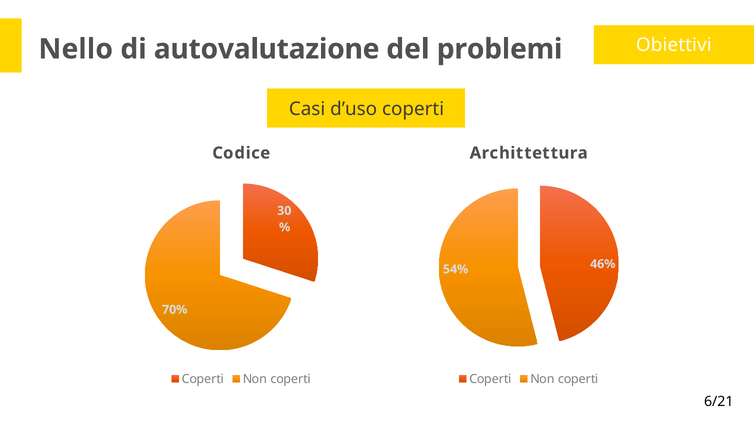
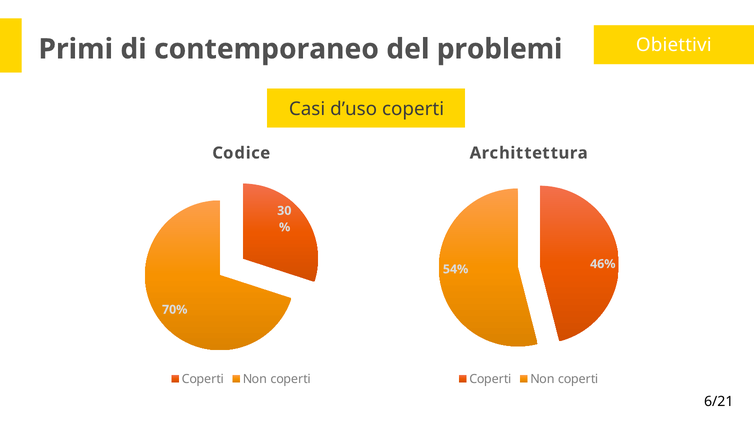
Nello: Nello -> Primi (76, 49)
autovalutazione: autovalutazione -> contemporaneo (267, 49)
